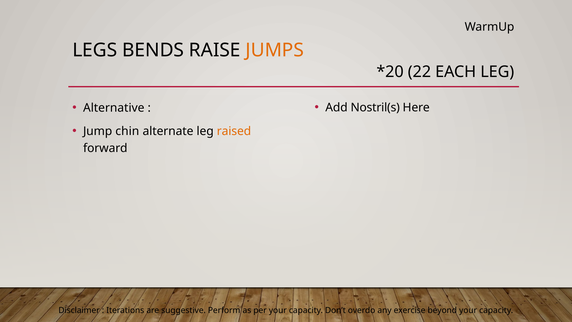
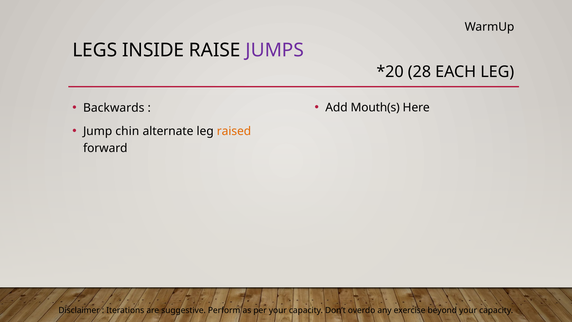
BENDS: BENDS -> INSIDE (153, 50)
JUMPS colour: orange -> purple (275, 50)
22: 22 -> 28 (419, 72)
Nostril(s: Nostril(s -> Mouth(s (375, 108)
Alternative: Alternative -> Backwards (114, 108)
